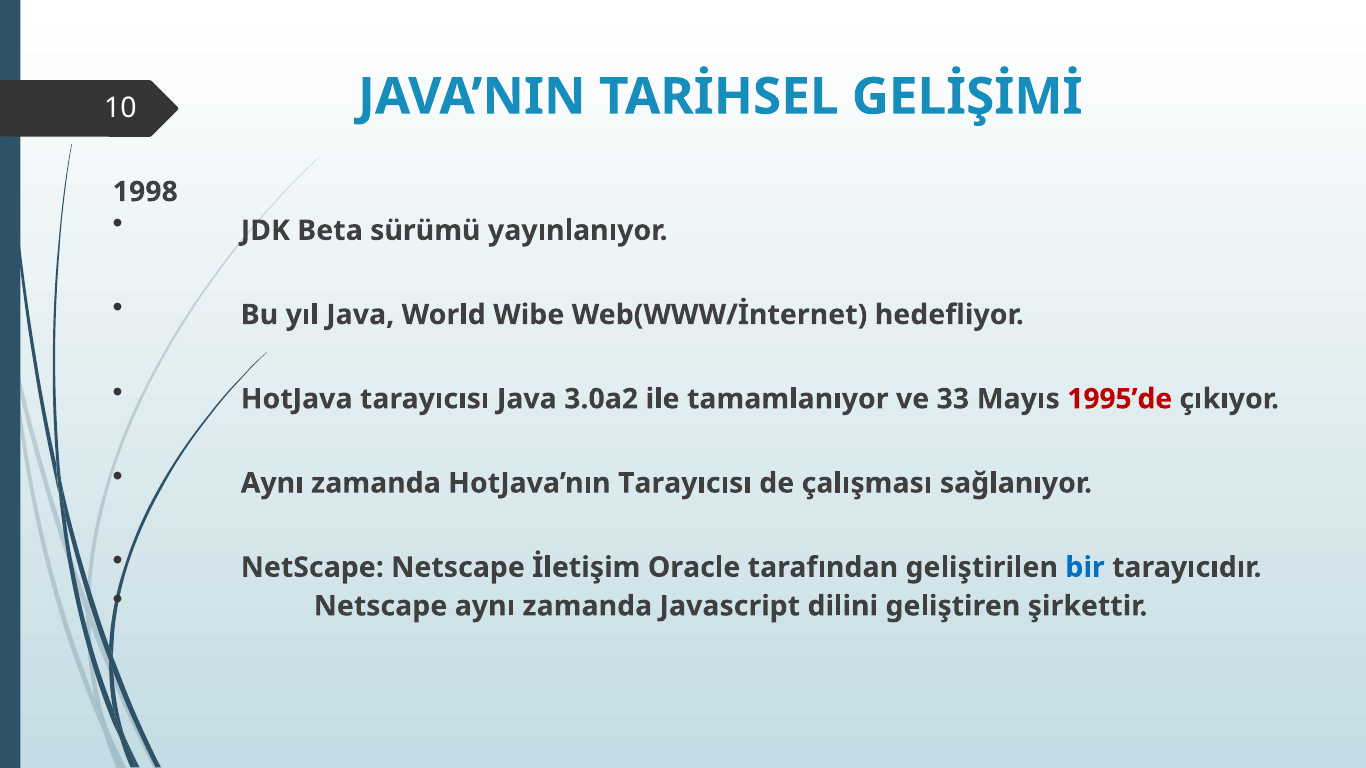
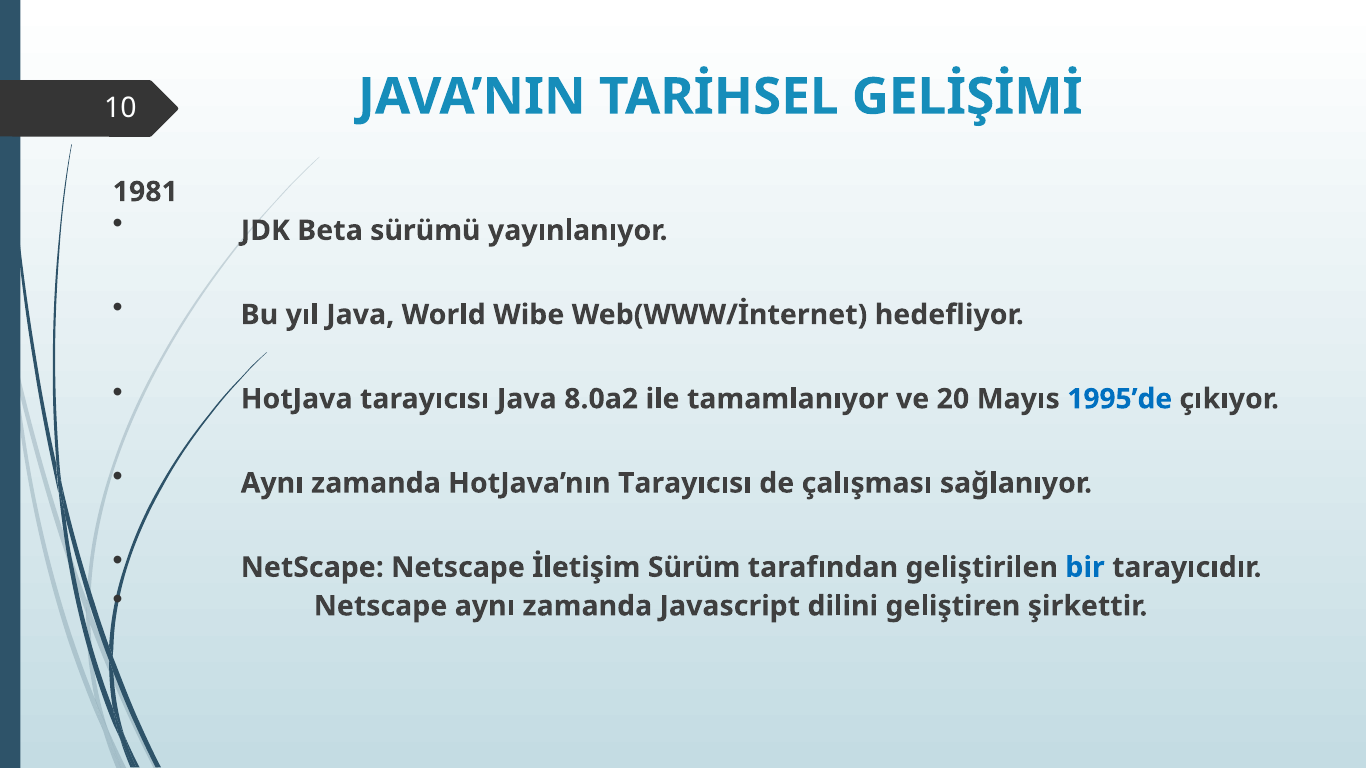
1998: 1998 -> 1981 (145, 192)
3.0a2: 3.0a2 -> 8.0a2 (601, 399)
33: 33 -> 20 (953, 399)
1995’de colour: red -> blue (1120, 399)
Oracle: Oracle -> Sürüm (694, 568)
